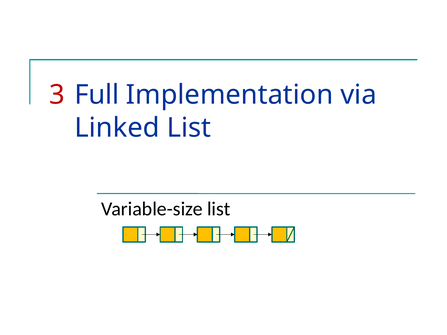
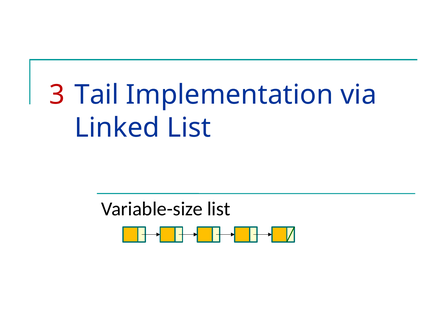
Full: Full -> Tail (97, 95)
